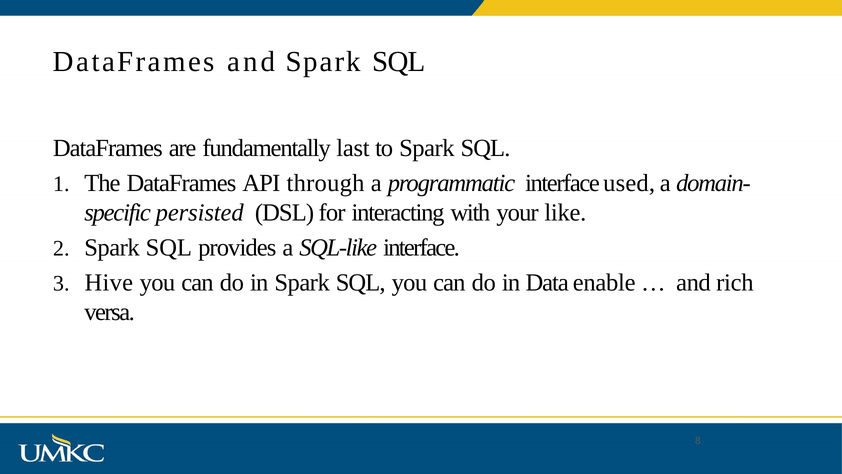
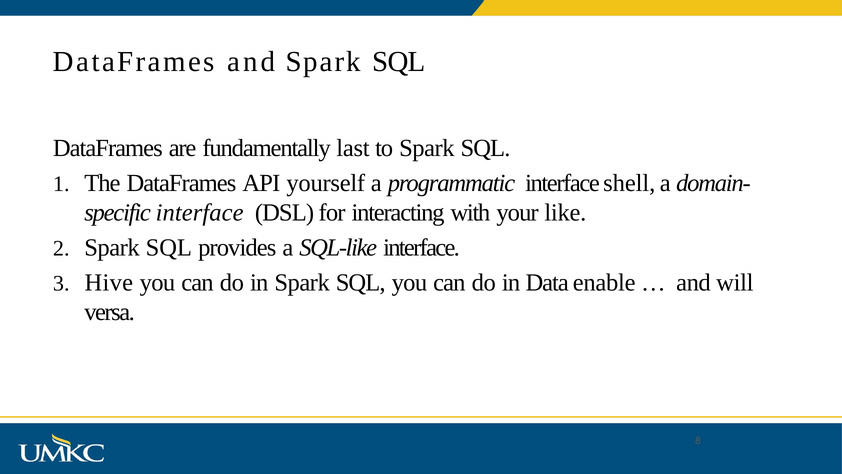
through: through -> yourself (326, 183)
used: used -> shell (629, 183)
persisted: persisted -> interface (200, 212)
rich: rich -> will (735, 282)
